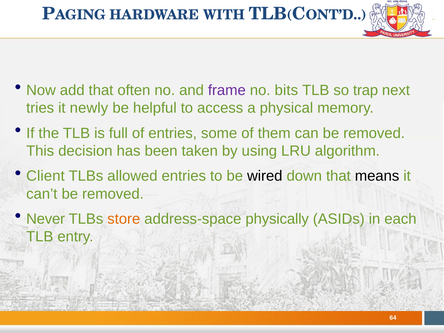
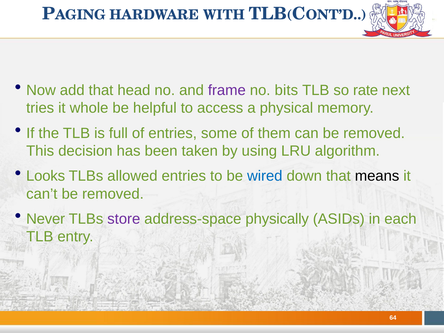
often: often -> head (134, 90)
trap: trap -> rate (366, 90)
newly: newly -> whole (89, 108)
Client: Client -> Looks (46, 176)
wired colour: black -> blue (265, 176)
store colour: orange -> purple (124, 219)
